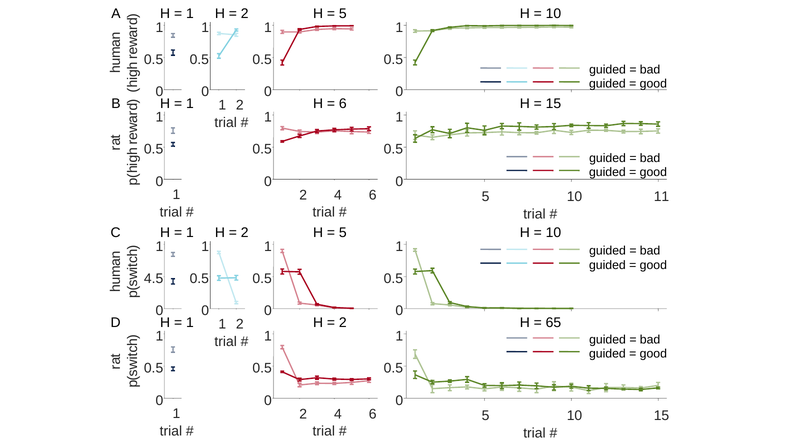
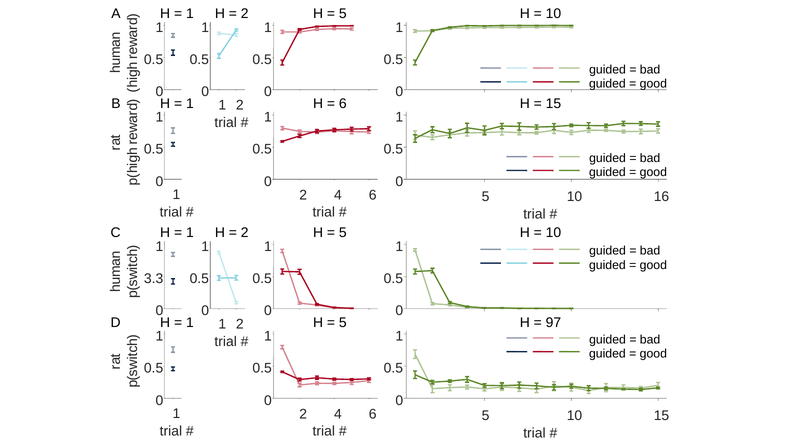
11: 11 -> 16 (661, 196)
4.5: 4.5 -> 3.3 (154, 278)
2: 2 -> 5 (343, 322)
65: 65 -> 97 (553, 322)
